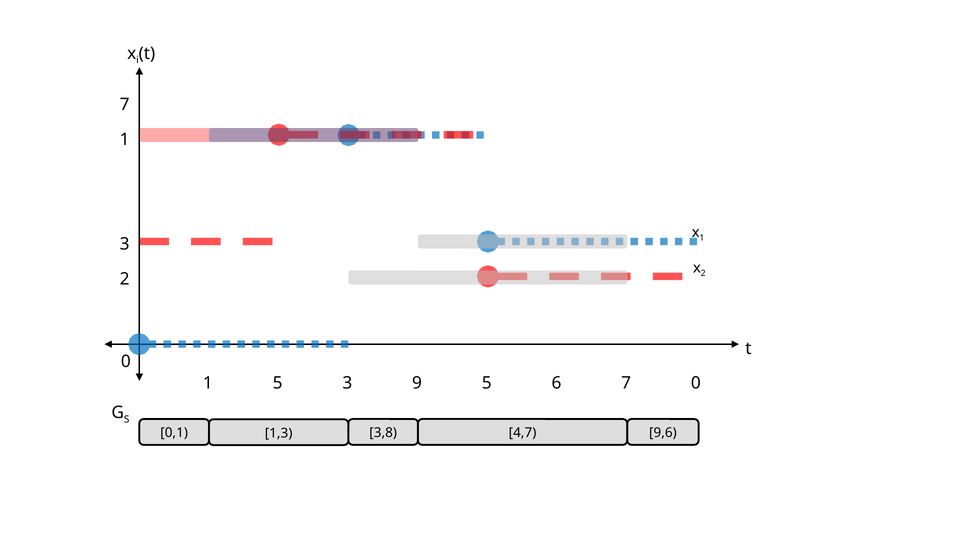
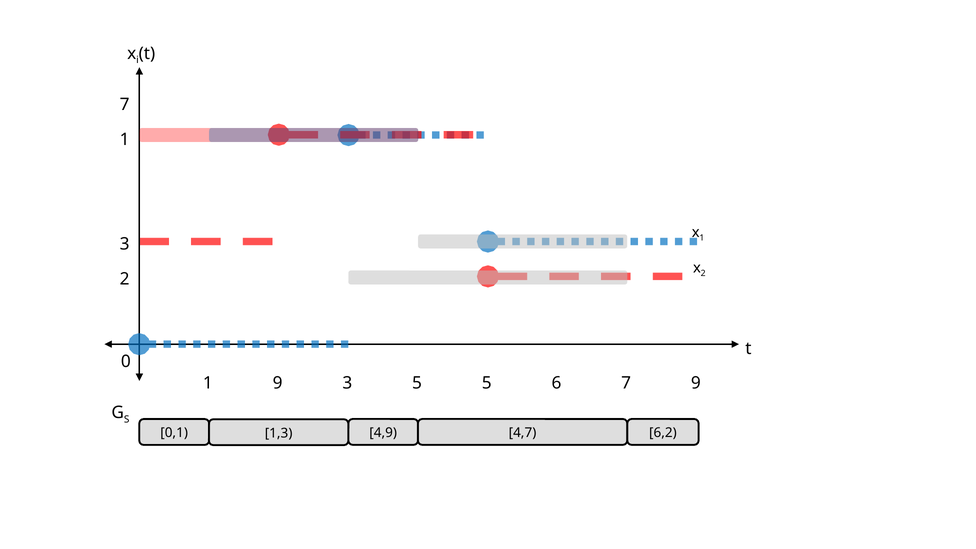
1 5: 5 -> 9 (278, 383)
3 9: 9 -> 5 (417, 383)
7 0: 0 -> 9 (696, 383)
3,8: 3,8 -> 4,9 (383, 433)
9,6: 9,6 -> 6,2 (663, 433)
